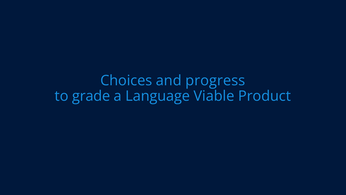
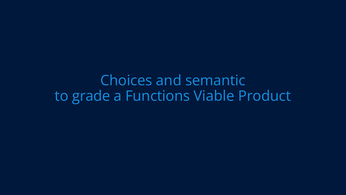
progress: progress -> semantic (215, 80)
Language: Language -> Functions (158, 96)
